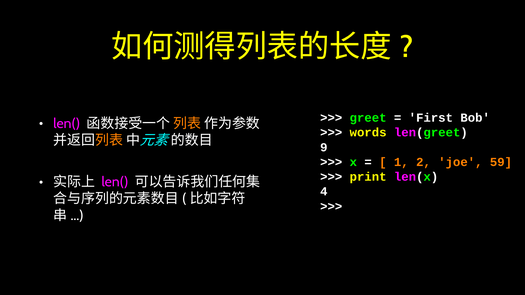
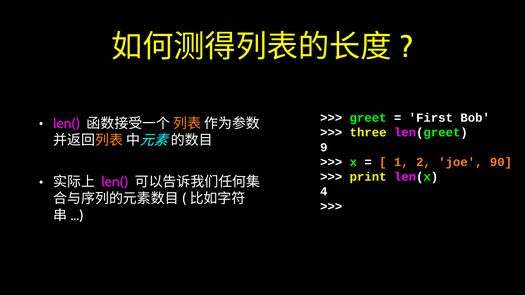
words: words -> three (368, 133)
59: 59 -> 90 (501, 162)
